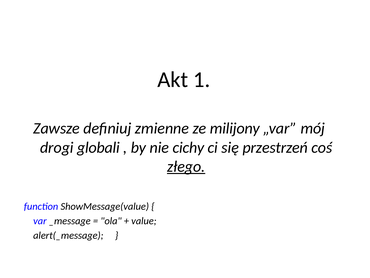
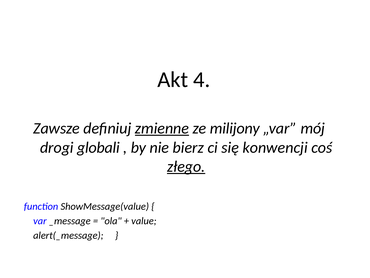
1: 1 -> 4 (202, 80)
zmienne underline: none -> present (162, 128)
cichy: cichy -> bierz (188, 147)
przestrzeń: przestrzeń -> konwencji (275, 147)
